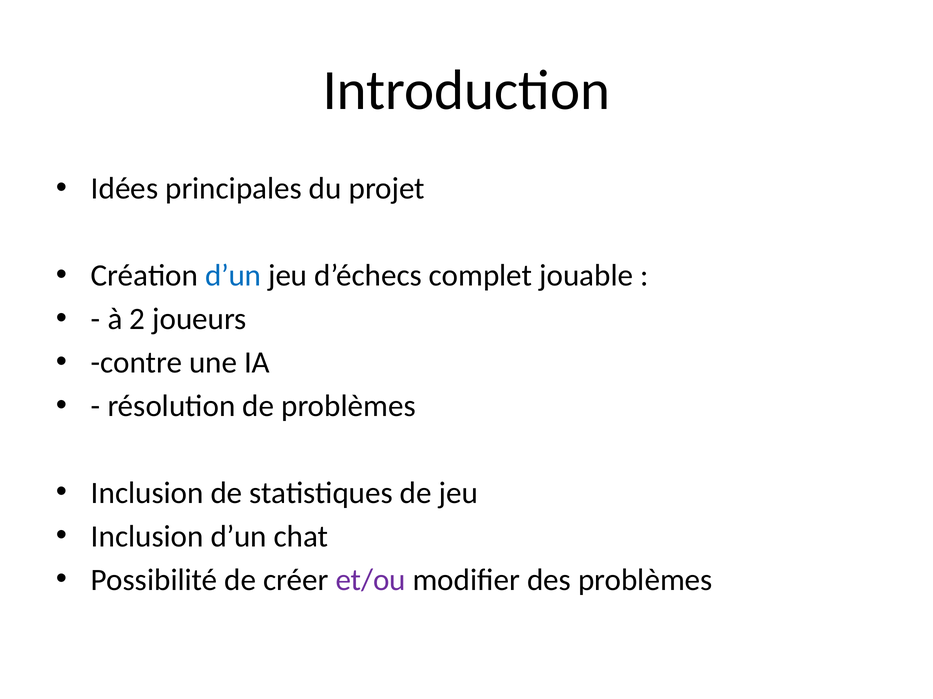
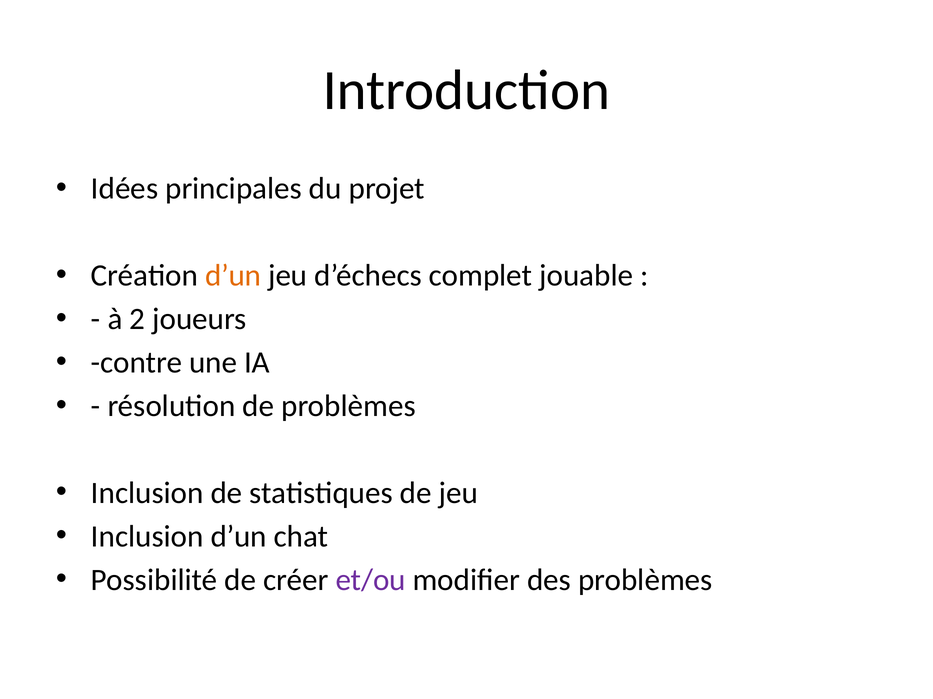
d’un colour: blue -> orange (233, 276)
